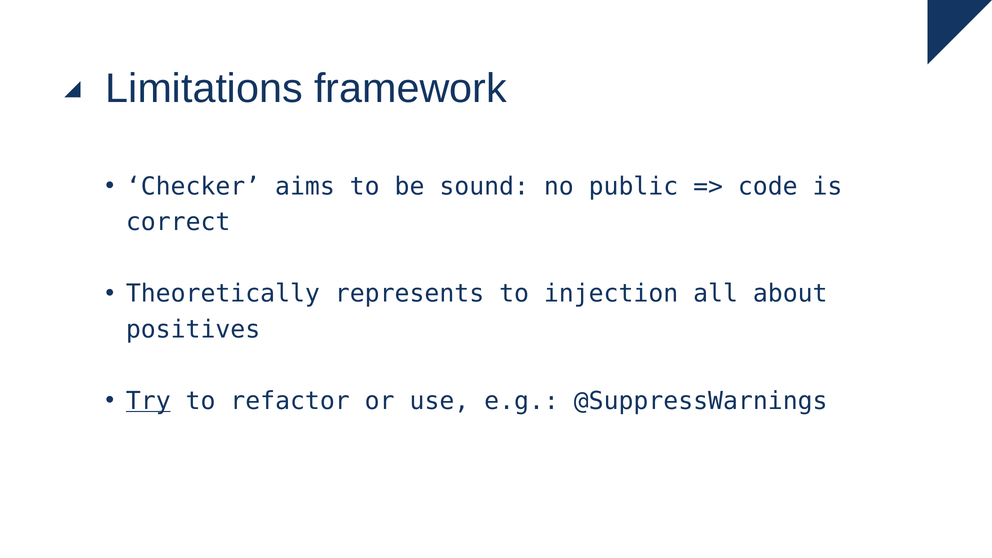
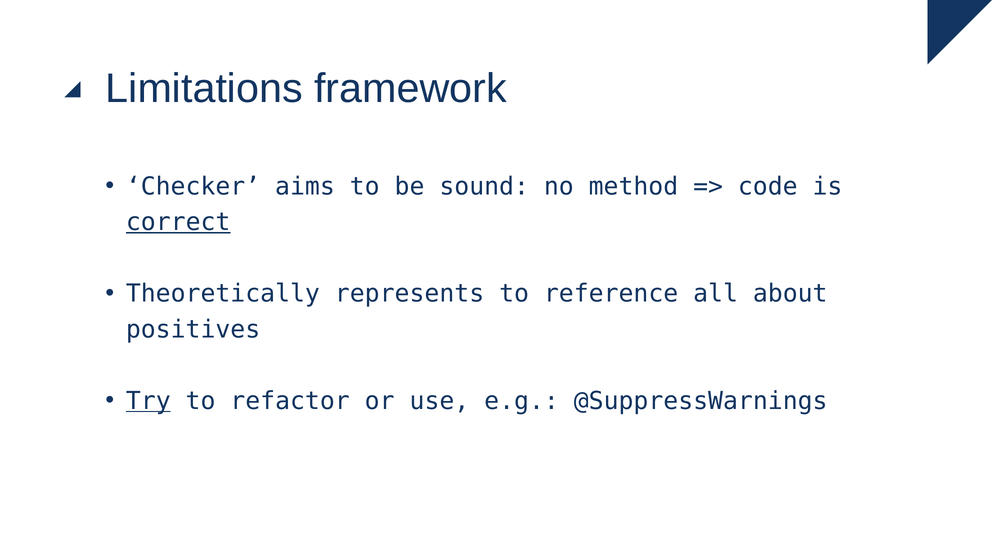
public: public -> method (633, 187)
correct underline: none -> present (178, 222)
injection: injection -> reference (611, 294)
